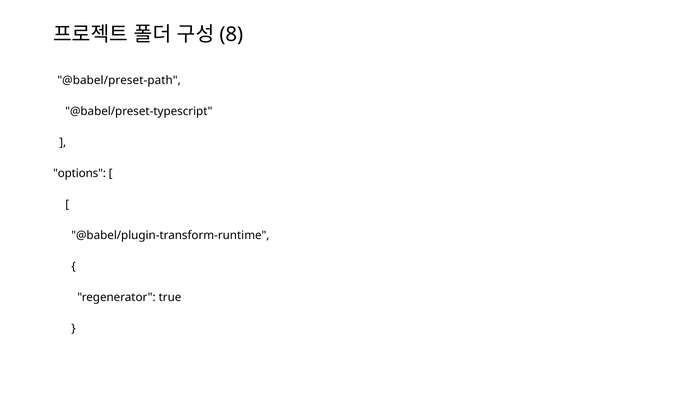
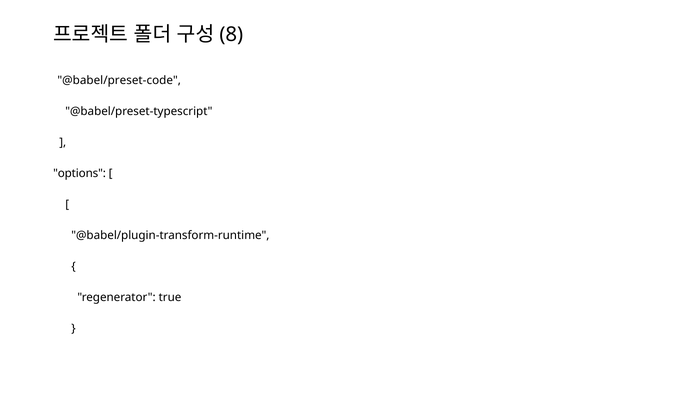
@babel/preset-path: @babel/preset-path -> @babel/preset-code (119, 80)
